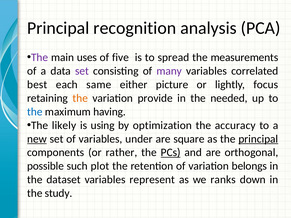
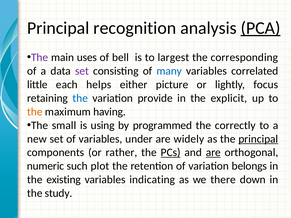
PCA underline: none -> present (261, 28)
five: five -> bell (120, 58)
spread: spread -> largest (173, 58)
measurements: measurements -> corresponding (244, 58)
many colour: purple -> blue (169, 71)
best: best -> little (37, 85)
same: same -> helps (99, 85)
the colour: orange -> blue (80, 98)
needed: needed -> explicit (229, 98)
the colour: blue -> orange (35, 112)
likely: likely -> small (64, 125)
optimization: optimization -> programmed (162, 125)
accuracy: accuracy -> correctly (235, 125)
new underline: present -> none (37, 139)
square: square -> widely (189, 139)
are underline: none -> present (213, 153)
possible: possible -> numeric (45, 166)
dataset: dataset -> existing (64, 180)
represent: represent -> indicating (152, 180)
ranks: ranks -> there (223, 180)
